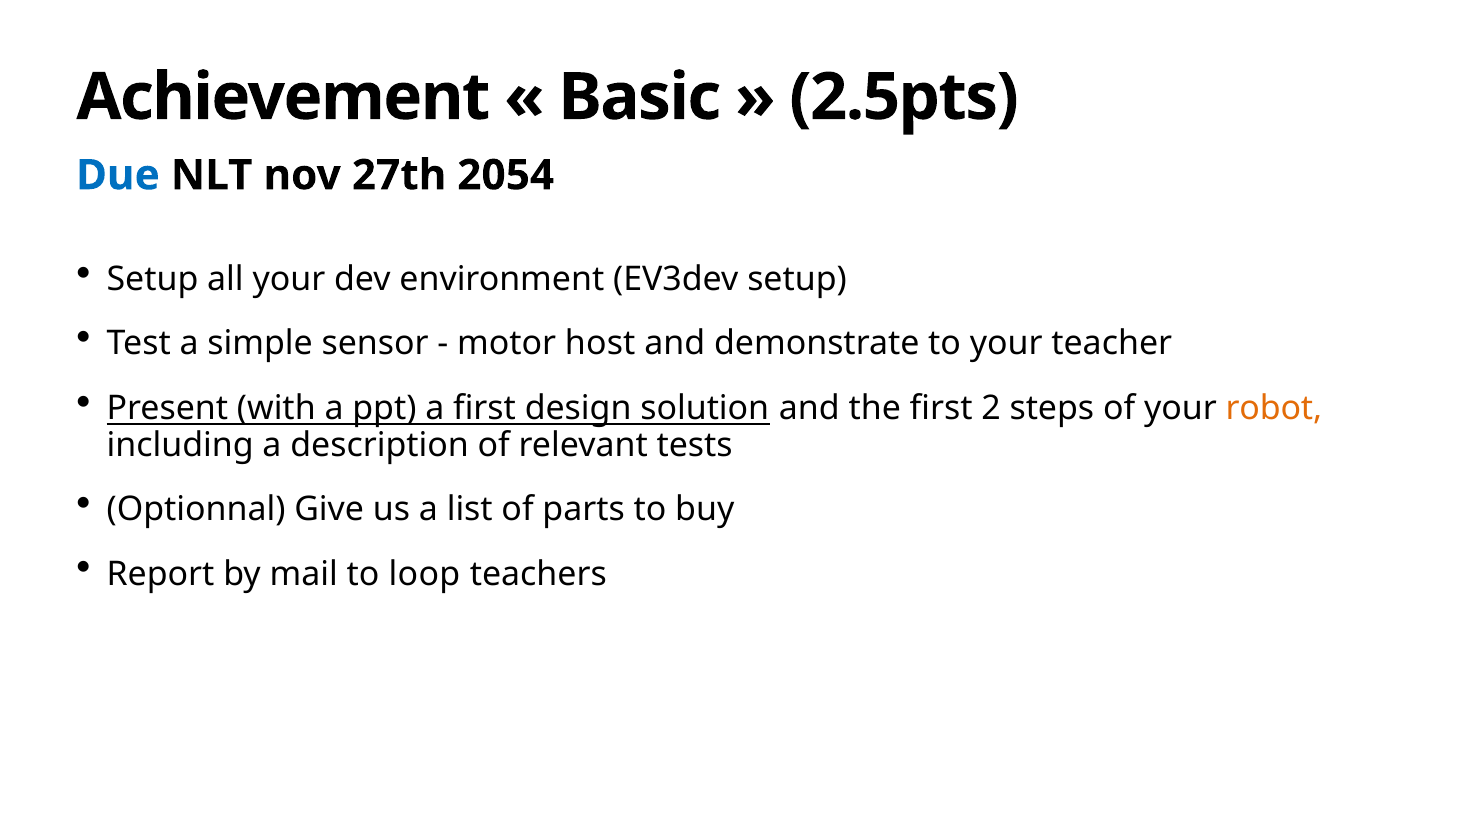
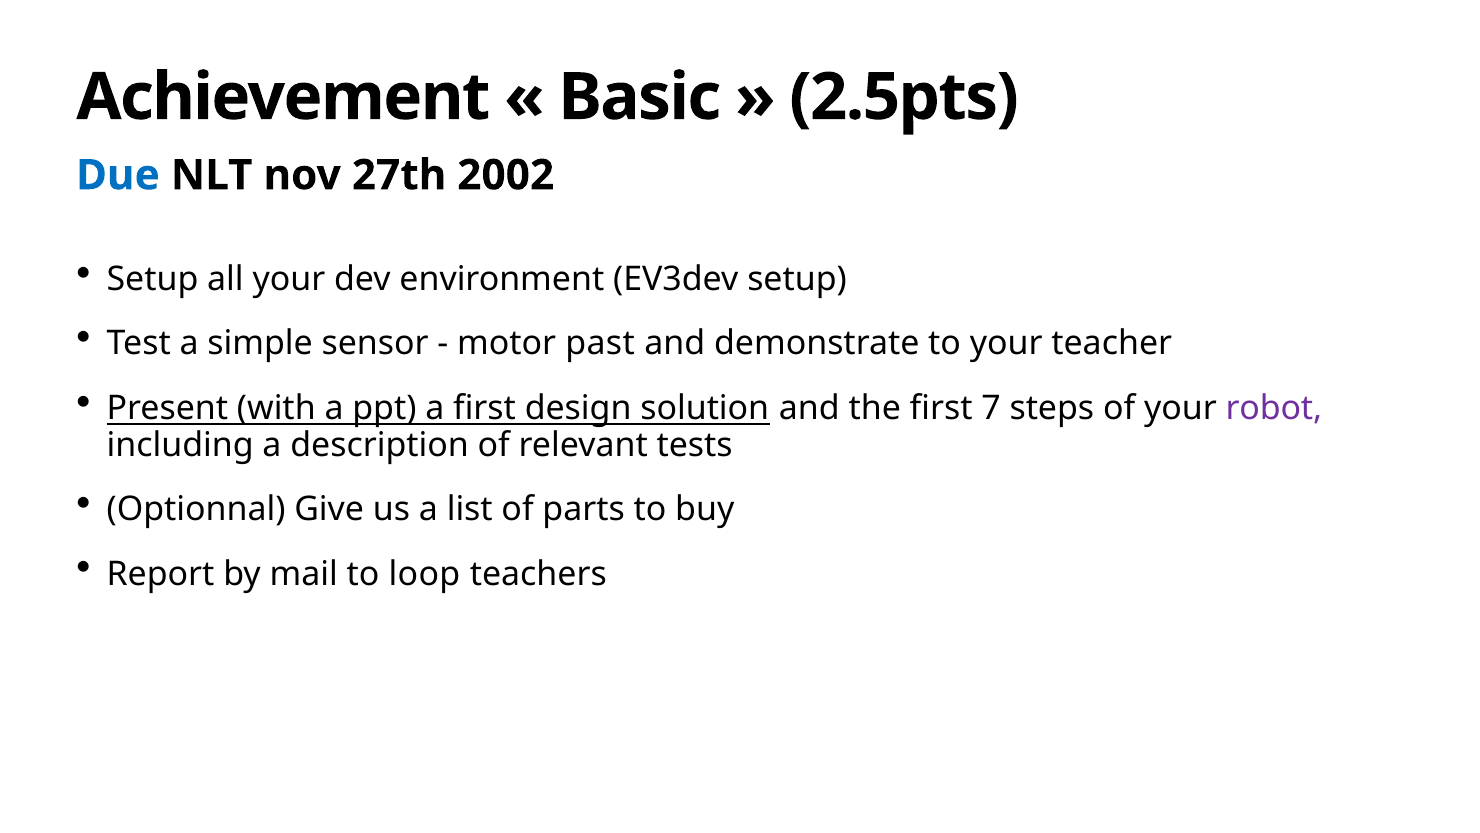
2054: 2054 -> 2002 (506, 175)
host: host -> past (600, 344)
2: 2 -> 7 (991, 408)
robot colour: orange -> purple (1274, 408)
